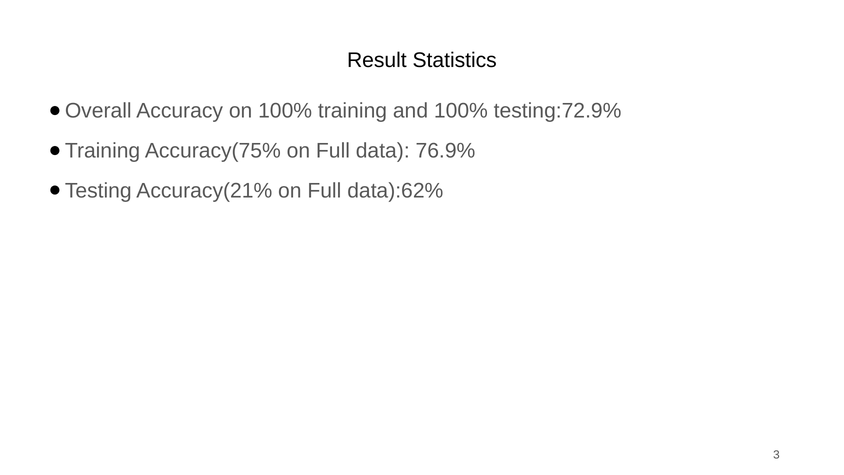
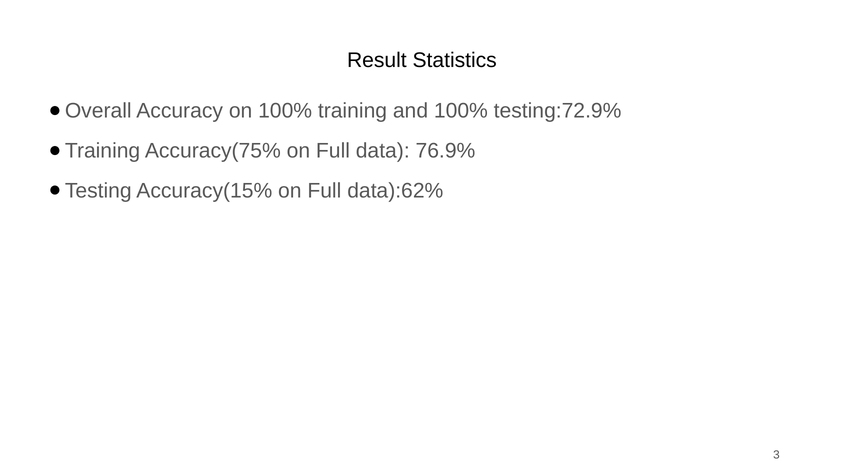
Accuracy(21%: Accuracy(21% -> Accuracy(15% (204, 190)
